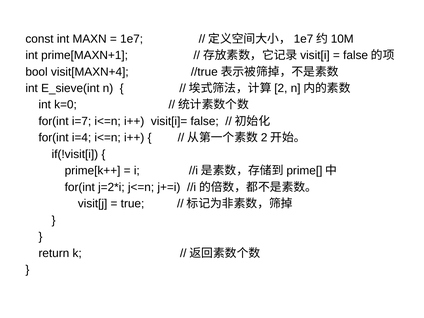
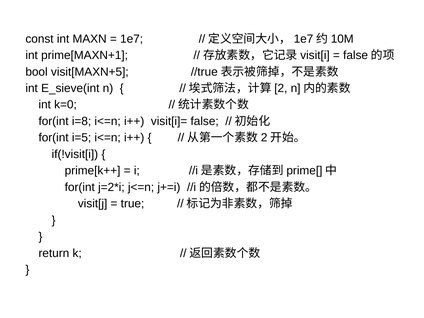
visit[MAXN+4: visit[MAXN+4 -> visit[MAXN+5 (90, 72)
i=7: i=7 -> i=8 (82, 121)
i=4: i=4 -> i=5 (82, 138)
